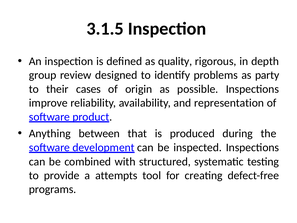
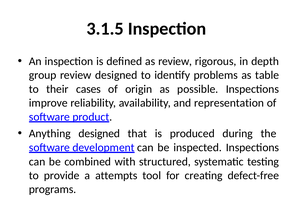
as quality: quality -> review (175, 61)
party: party -> table (267, 75)
Anything between: between -> designed (99, 133)
